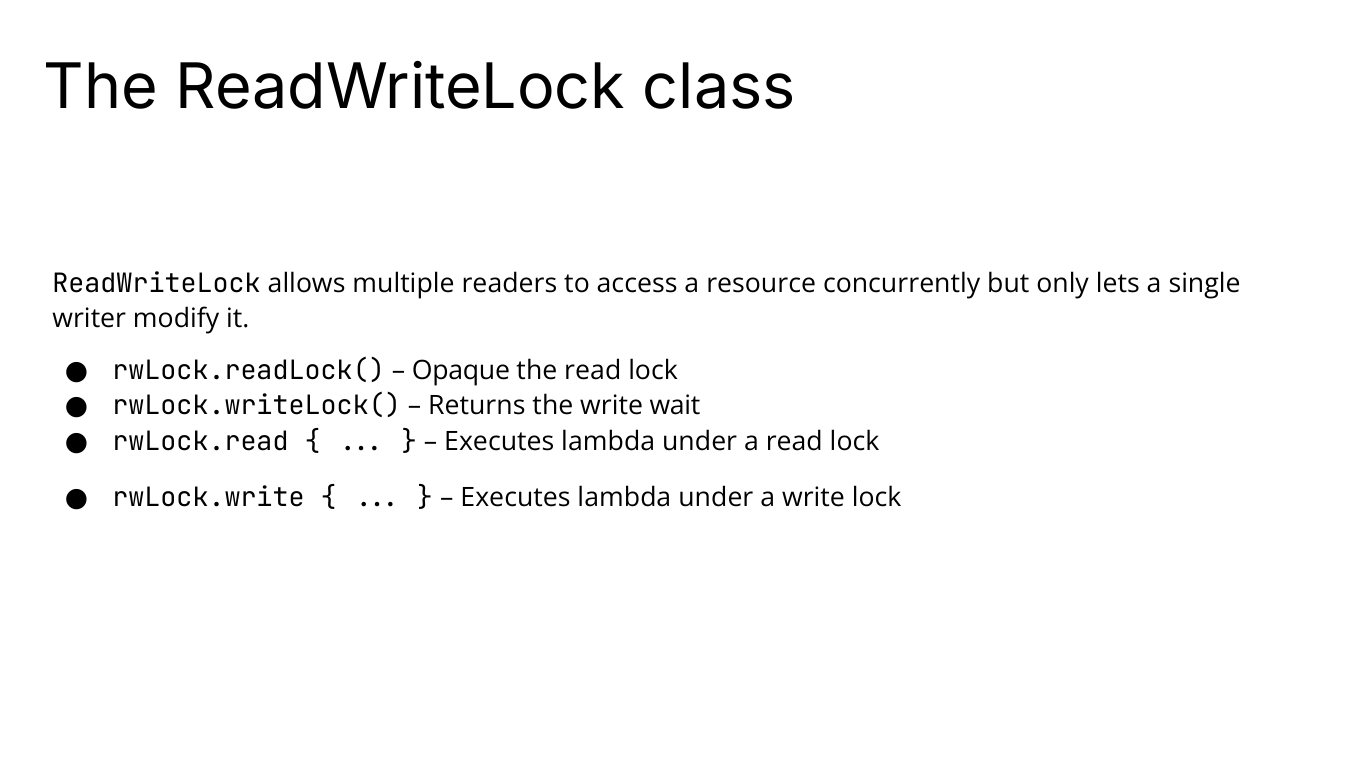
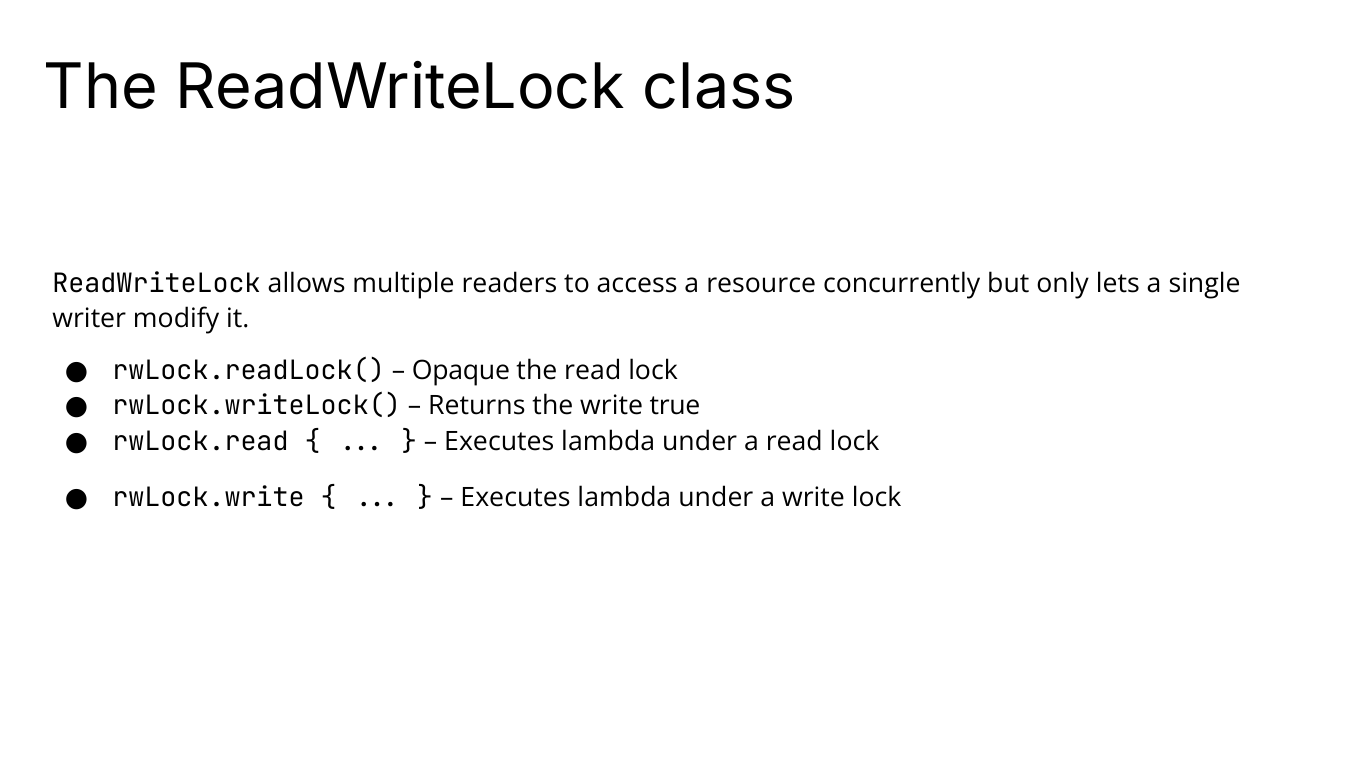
wait: wait -> true (675, 406)
